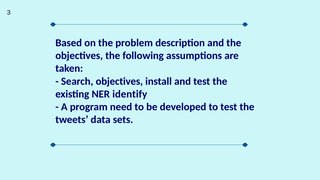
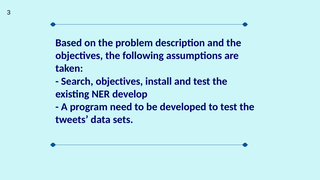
identify: identify -> develop (130, 94)
